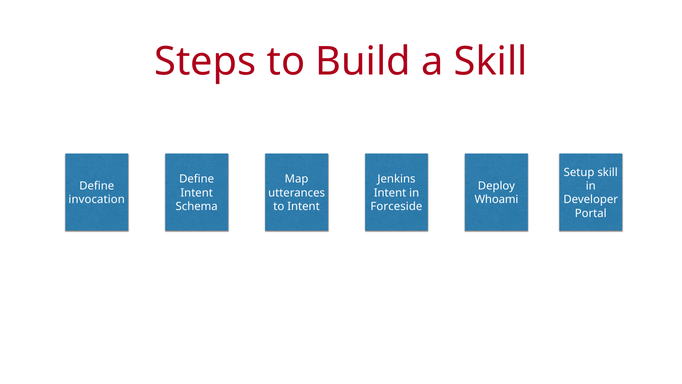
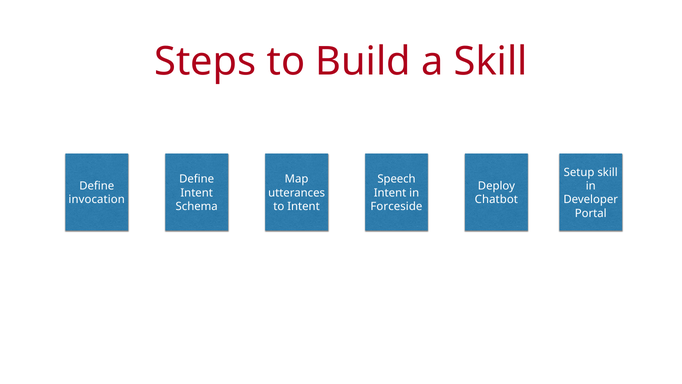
Jenkins: Jenkins -> Speech (397, 179)
Whoami: Whoami -> Chatbot (496, 199)
